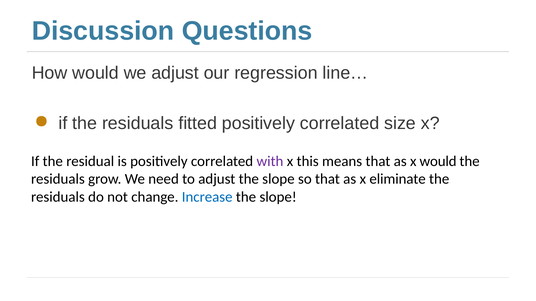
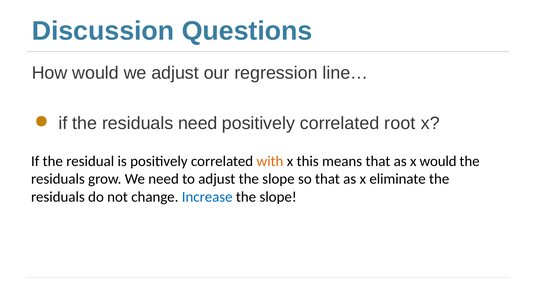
residuals fitted: fitted -> need (198, 124)
size: size -> root (400, 124)
with colour: purple -> orange (270, 161)
